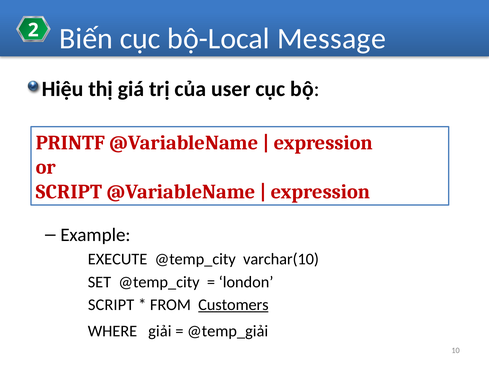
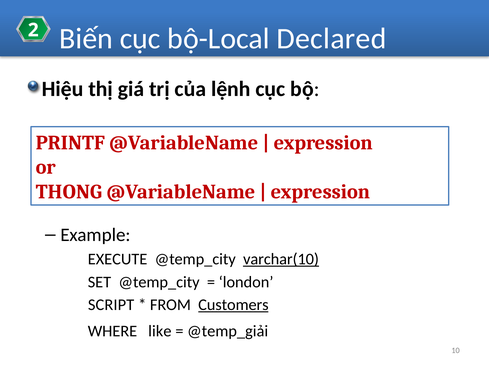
Message: Message -> Declared (331, 39)
user: user -> lệnh (231, 89)
SCRIPT: SCRIPT -> THONG (69, 192)
varchar(10 underline: none -> present (281, 259)
giải: giải -> like (160, 331)
